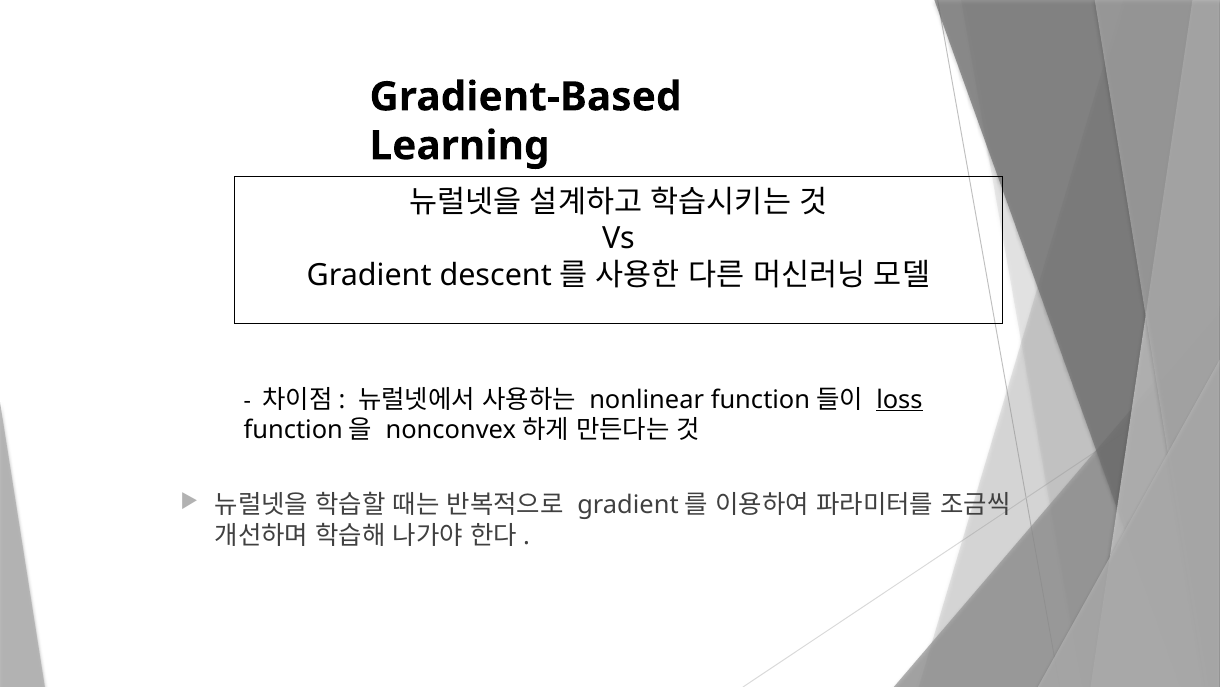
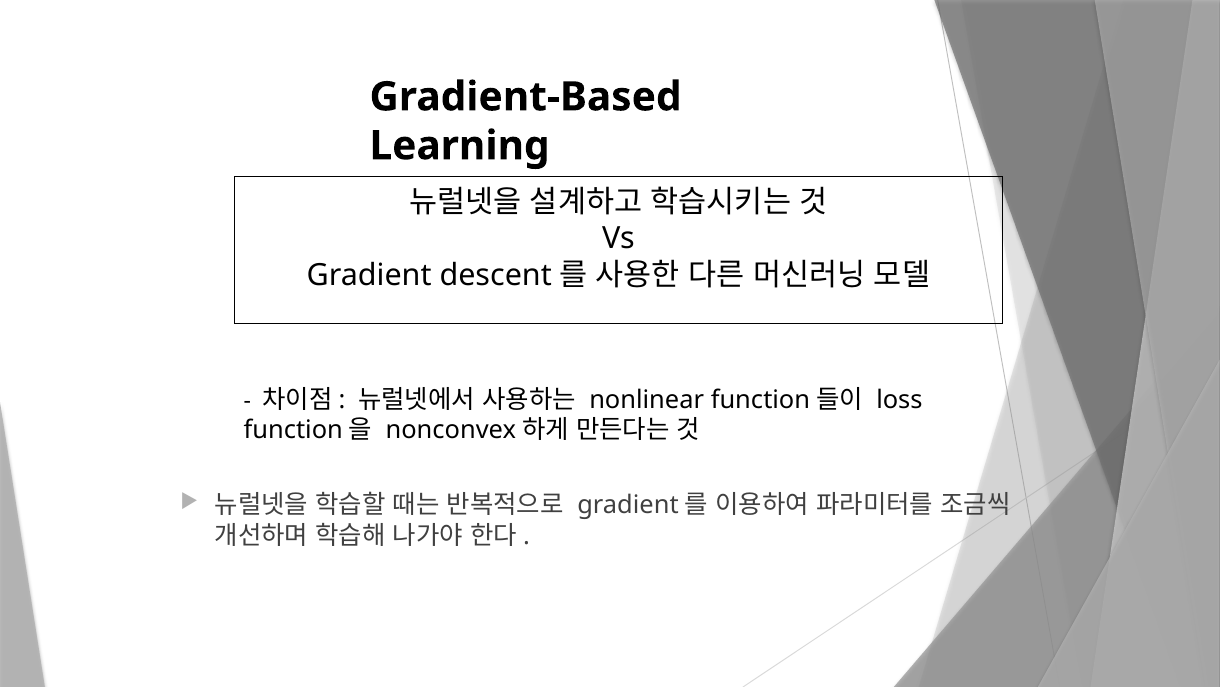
loss underline: present -> none (899, 399)
